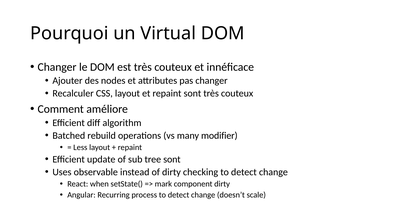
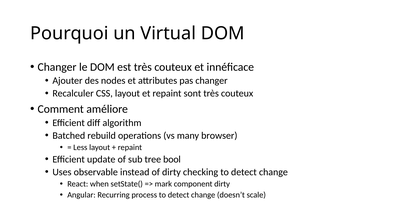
modifier: modifier -> browser (219, 135)
tree sont: sont -> bool (172, 159)
